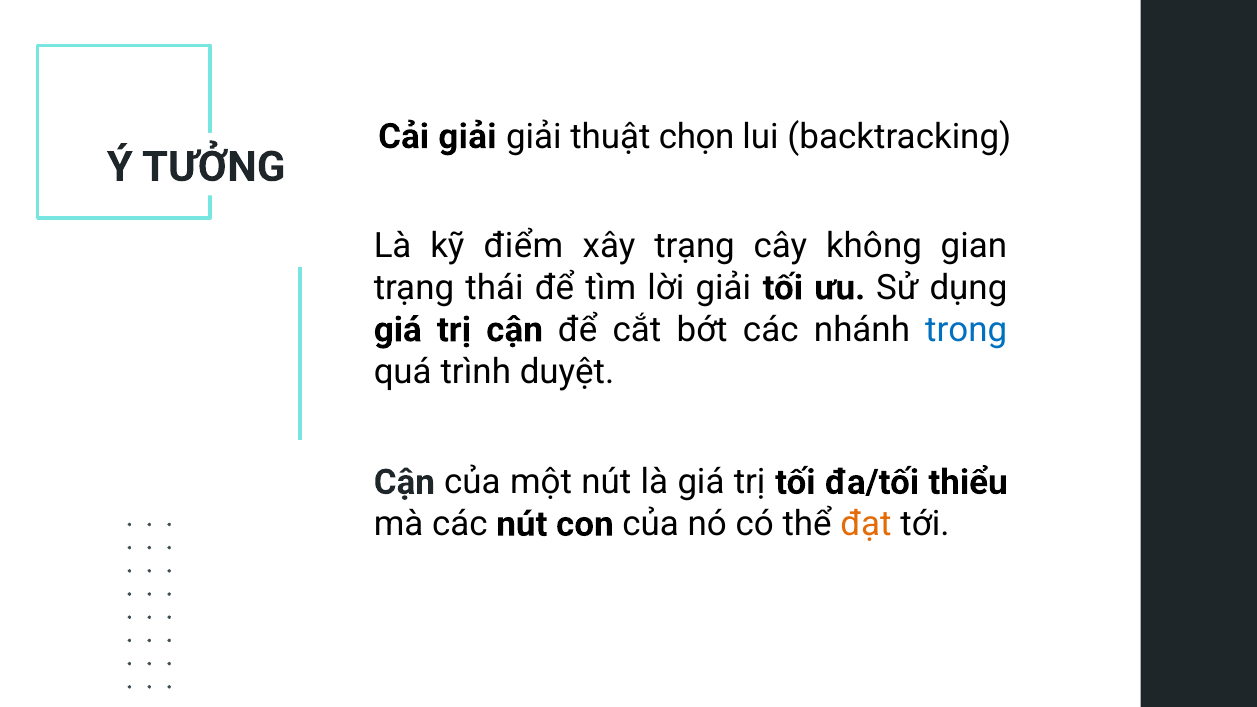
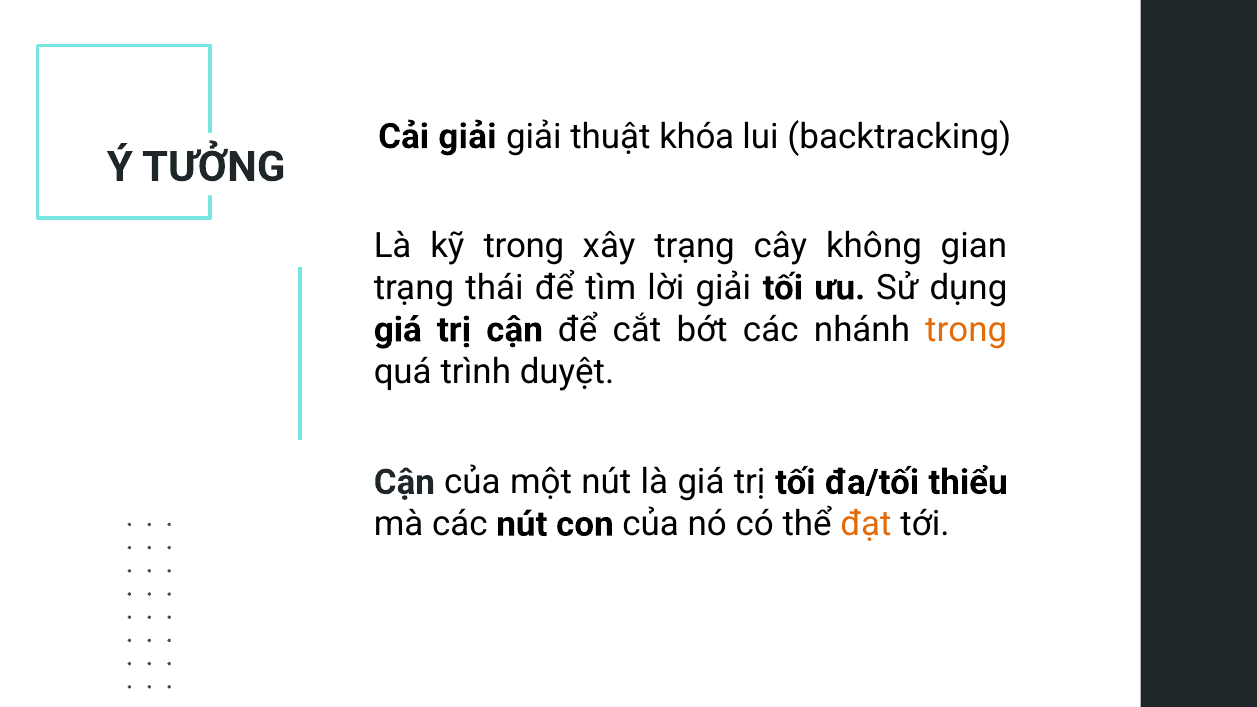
chọn: chọn -> khóa (697, 137)
kỹ điểm: điểm -> trong (524, 246)
trong colour: blue -> orange (966, 330)
